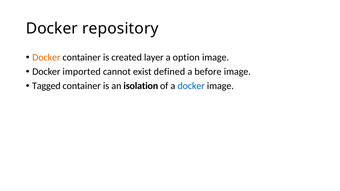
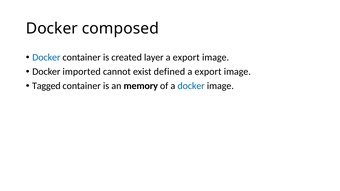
repository: repository -> composed (120, 29)
Docker colour: orange -> blue (46, 57)
option: option -> export (186, 57)
before: before -> export (208, 72)
isolation: isolation -> memory (141, 86)
